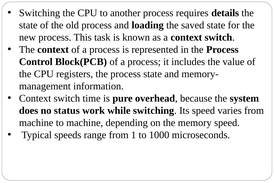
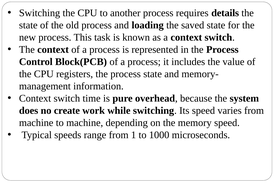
status: status -> create (67, 110)
